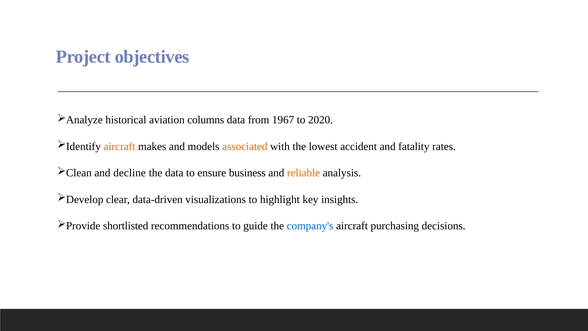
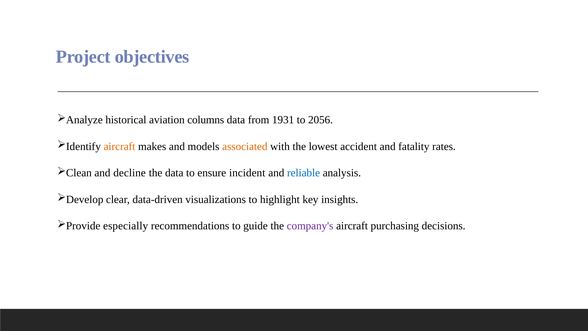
1967: 1967 -> 1931 (283, 120)
2020: 2020 -> 2056 (321, 120)
business: business -> incident (247, 173)
reliable colour: orange -> blue (304, 173)
shortlisted: shortlisted -> especially (126, 226)
company's colour: blue -> purple (310, 226)
